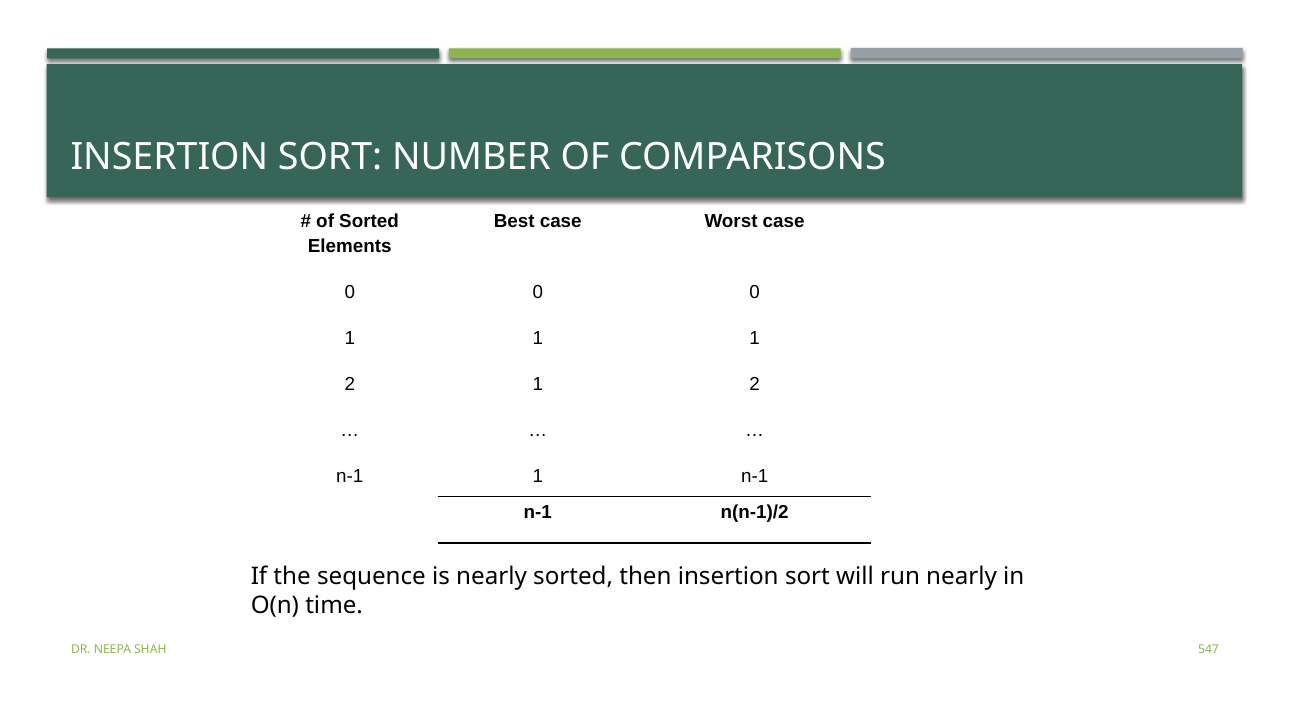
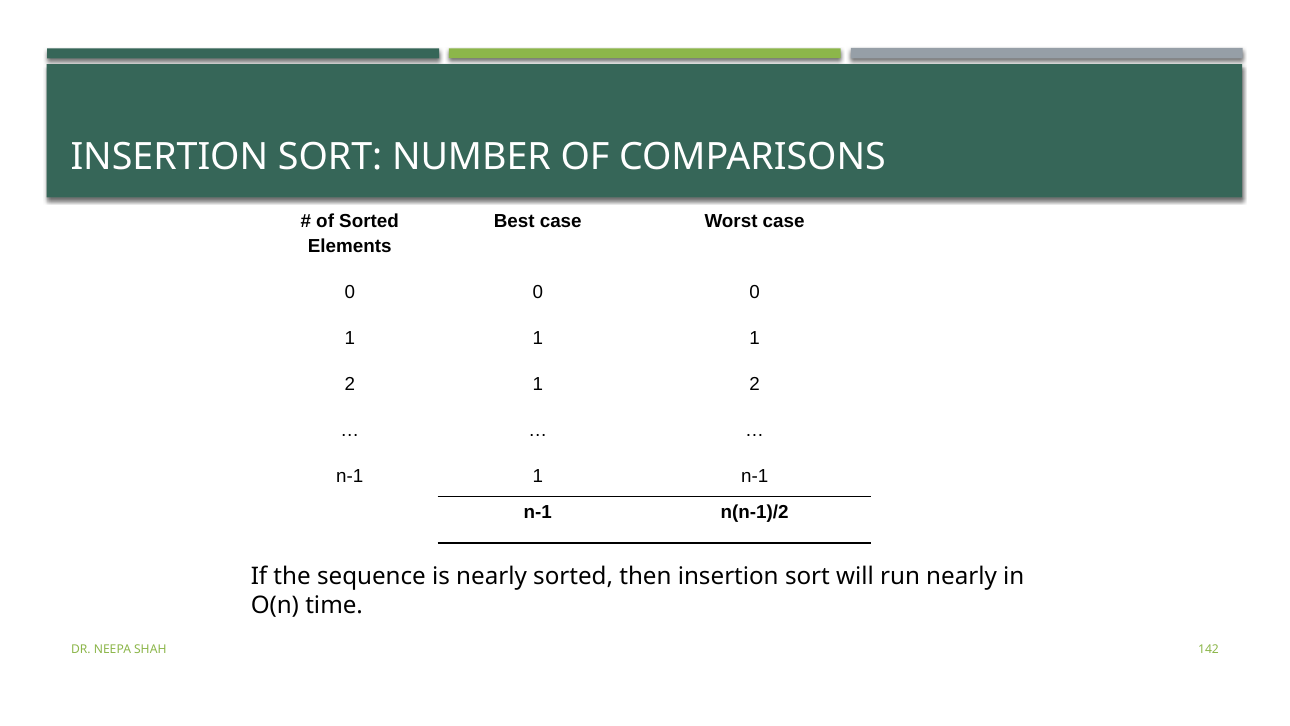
547: 547 -> 142 (1209, 649)
